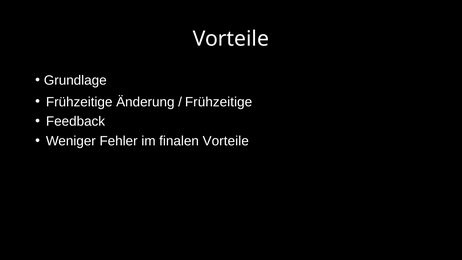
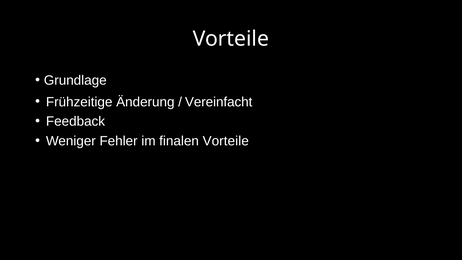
Frühzeitige: Frühzeitige -> Vereinfacht (219, 102)
